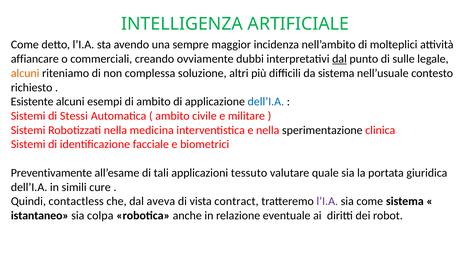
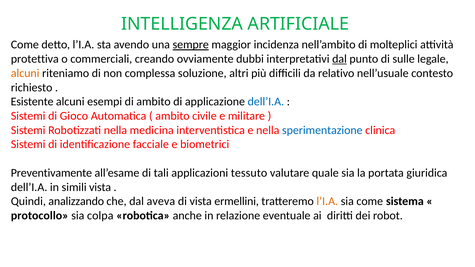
sempre underline: none -> present (191, 45)
affiancare: affiancare -> protettiva (35, 59)
da sistema: sistema -> relativo (336, 73)
Stessi: Stessi -> Gioco (74, 116)
sperimentazione colour: black -> blue (322, 130)
simili cure: cure -> vista (100, 187)
contactless: contactless -> analizzando (76, 201)
contract: contract -> ermellini (237, 201)
l’I.A colour: purple -> orange (327, 201)
istantaneo: istantaneo -> protocollo (40, 216)
